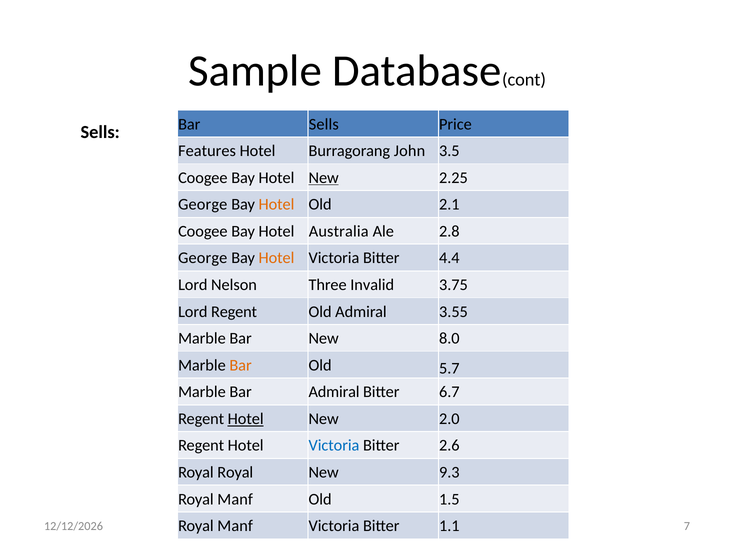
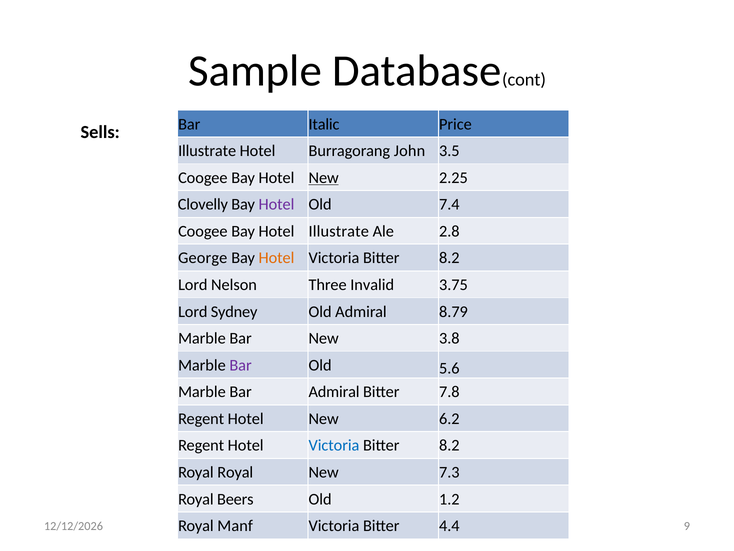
Bar Sells: Sells -> Italic (324, 124)
Features: Features -> Illustrate (207, 151)
George: George -> Clovelly (203, 204)
Hotel colour: orange -> purple (276, 204)
2.1: 2.1 -> 7.4 (449, 204)
Hotel Australia: Australia -> Illustrate (339, 231)
4.4: 4.4 -> 8.2 (449, 258)
Lord Regent: Regent -> Sydney (234, 311)
3.55: 3.55 -> 8.79 (453, 311)
8.0: 8.0 -> 3.8 (449, 338)
Bar colour: orange -> purple (241, 365)
5.7: 5.7 -> 5.6 (449, 368)
6.7: 6.7 -> 7.8 (449, 392)
Hotel underline: present -> none (246, 418)
2.0: 2.0 -> 6.2 (449, 418)
2.6: 2.6 -> 8.2 (449, 445)
9.3: 9.3 -> 7.3 (449, 472)
Manf: Manf -> Beers (235, 499)
1.5: 1.5 -> 1.2 (449, 499)
1.1: 1.1 -> 4.4 (449, 525)
7: 7 -> 9 (687, 526)
